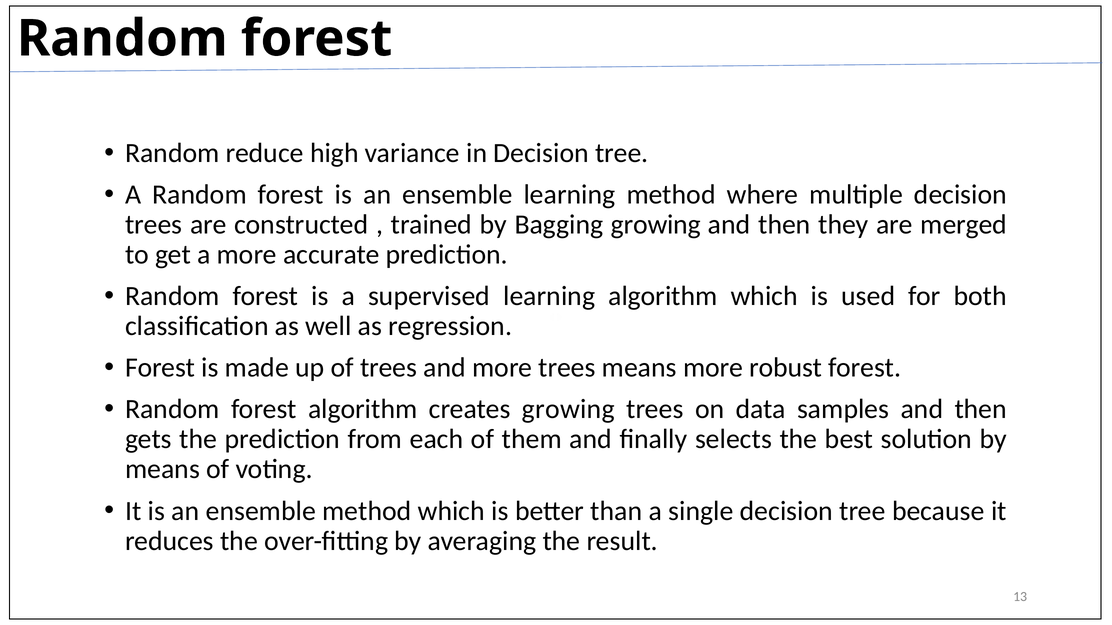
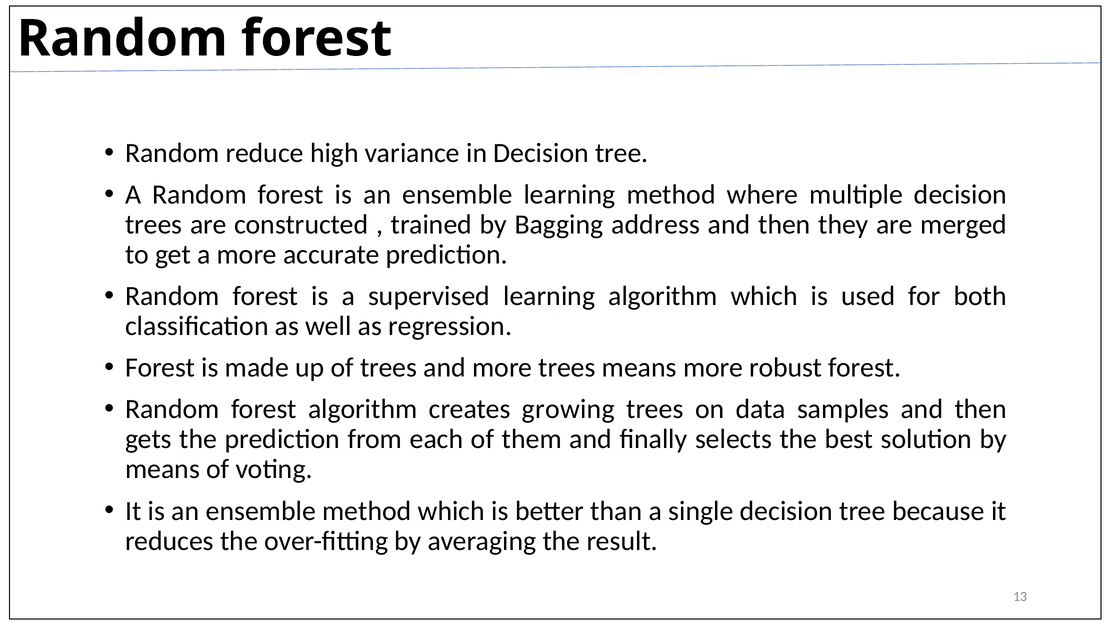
Bagging growing: growing -> address (656, 225)
